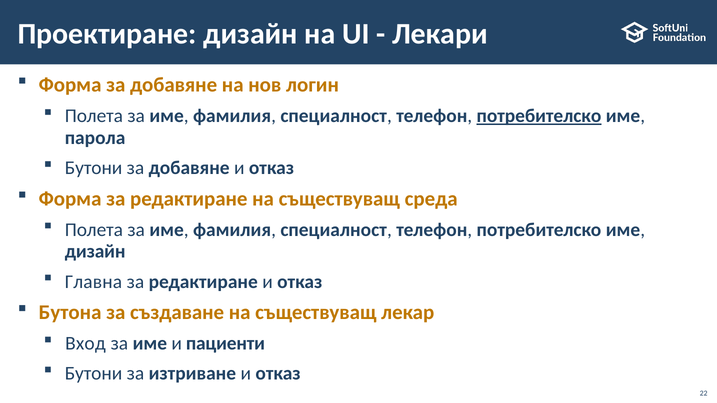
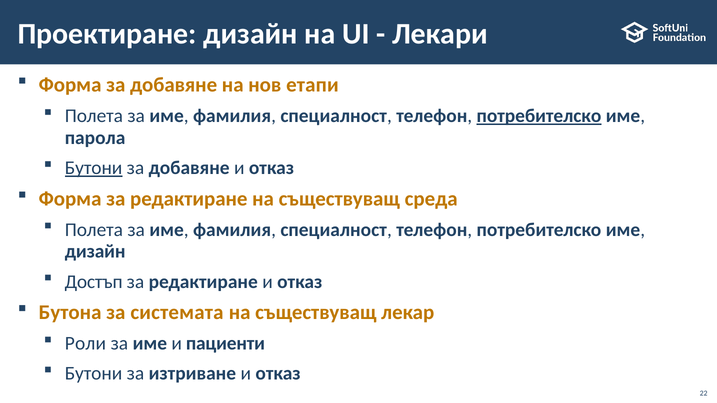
логин: логин -> етапи (312, 85)
Бутони underline: none -> present (94, 168)
Главна: Главна -> Достъп (94, 282)
създаване: създаване -> системата (177, 313)
Вход: Вход -> Роли (85, 344)
